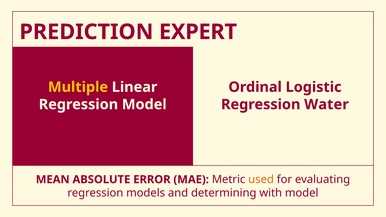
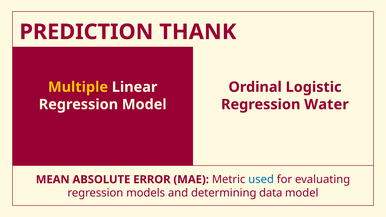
EXPERT: EXPERT -> THANK (198, 32)
used colour: orange -> blue (261, 180)
with: with -> data (271, 193)
